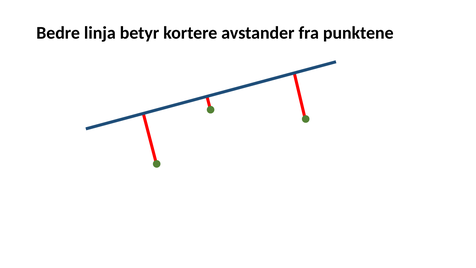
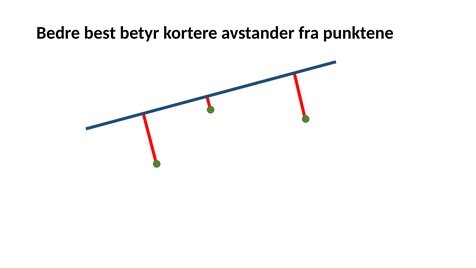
linja: linja -> best (100, 33)
